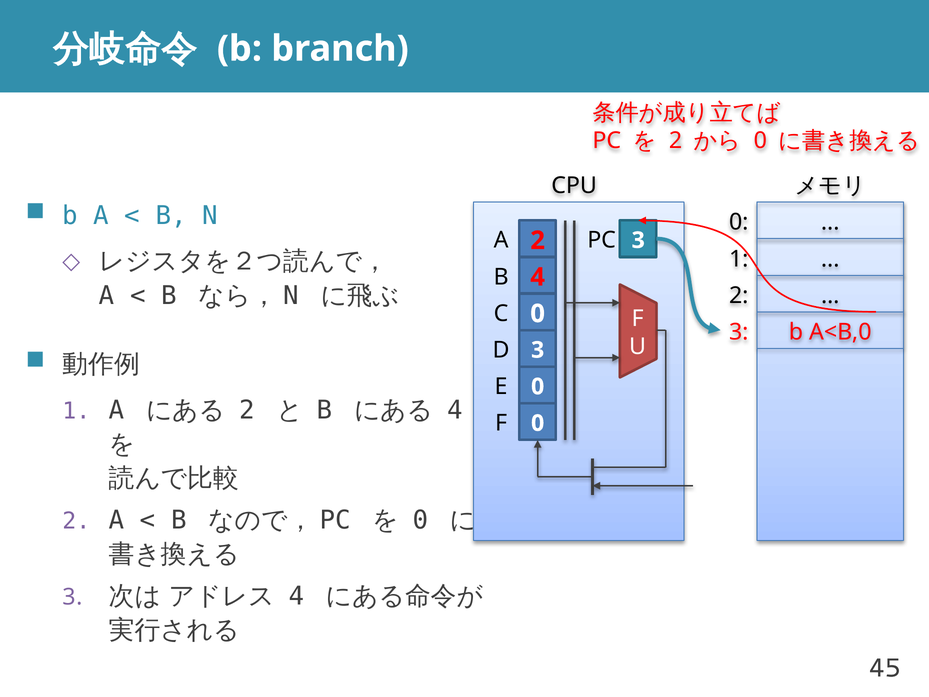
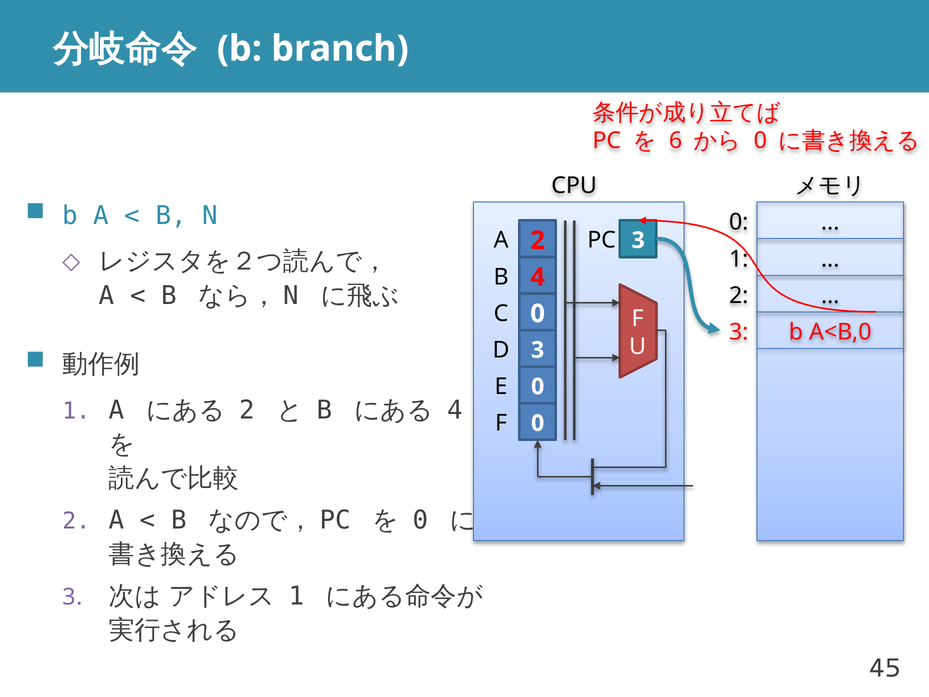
2: 2 -> 6 (676, 140)
4: 4 -> 1 (296, 596)
